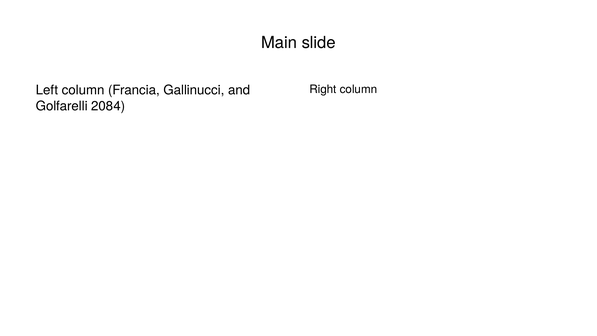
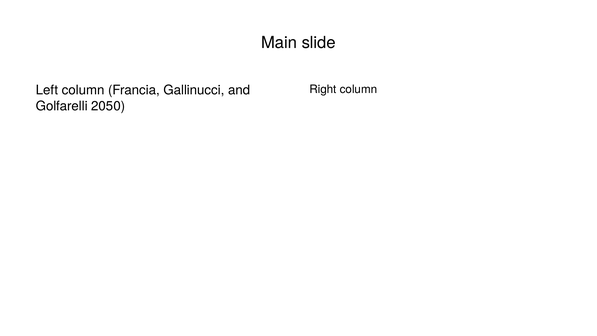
2084: 2084 -> 2050 (108, 106)
